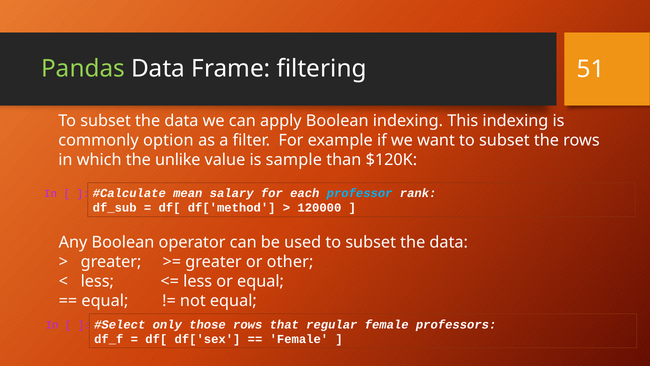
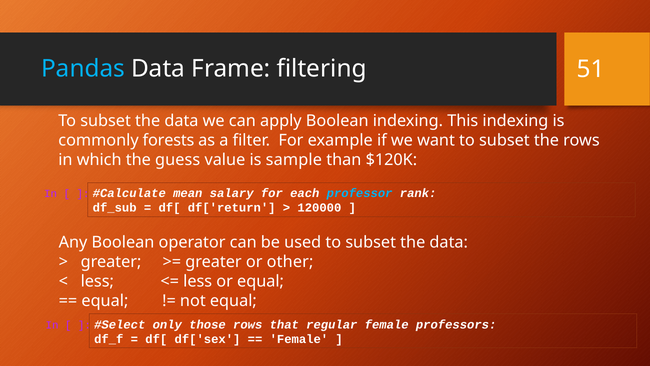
Pandas colour: light green -> light blue (83, 69)
option: option -> forests (169, 140)
unlike: unlike -> guess (178, 160)
df['method: df['method -> df['return (232, 208)
